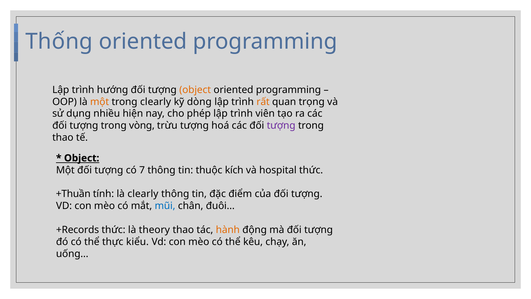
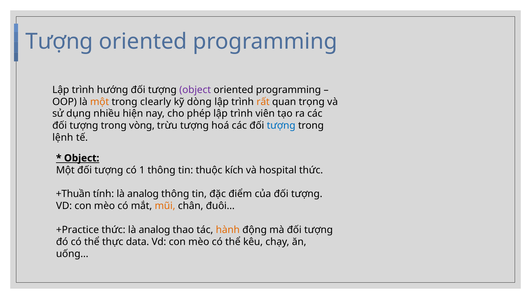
Thống: Thống -> Tượng (59, 42)
object colour: orange -> purple (195, 90)
tượng colour: purple -> blue (281, 126)
thao: thao -> lệnh (63, 137)
7: 7 -> 1 (142, 170)
tính là clearly: clearly -> analog (143, 194)
mũi colour: blue -> orange (165, 206)
+Records: +Records -> +Practice (78, 230)
thức là theory: theory -> analog (154, 230)
kiểu: kiểu -> data (138, 242)
